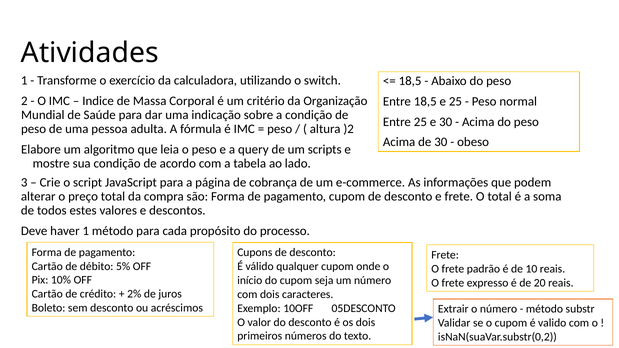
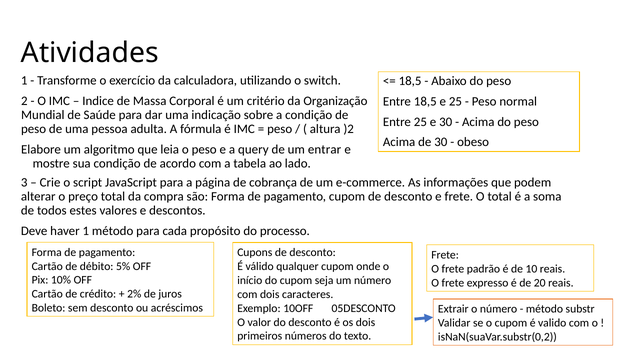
scripts: scripts -> entrar (325, 150)
